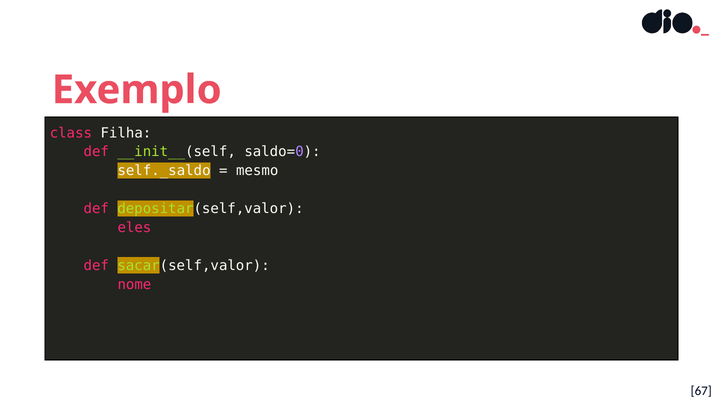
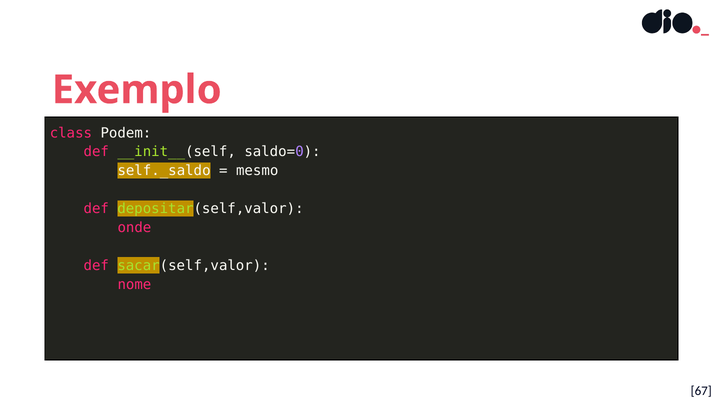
Filha: Filha -> Podem (126, 133)
eles: eles -> onde (134, 228)
